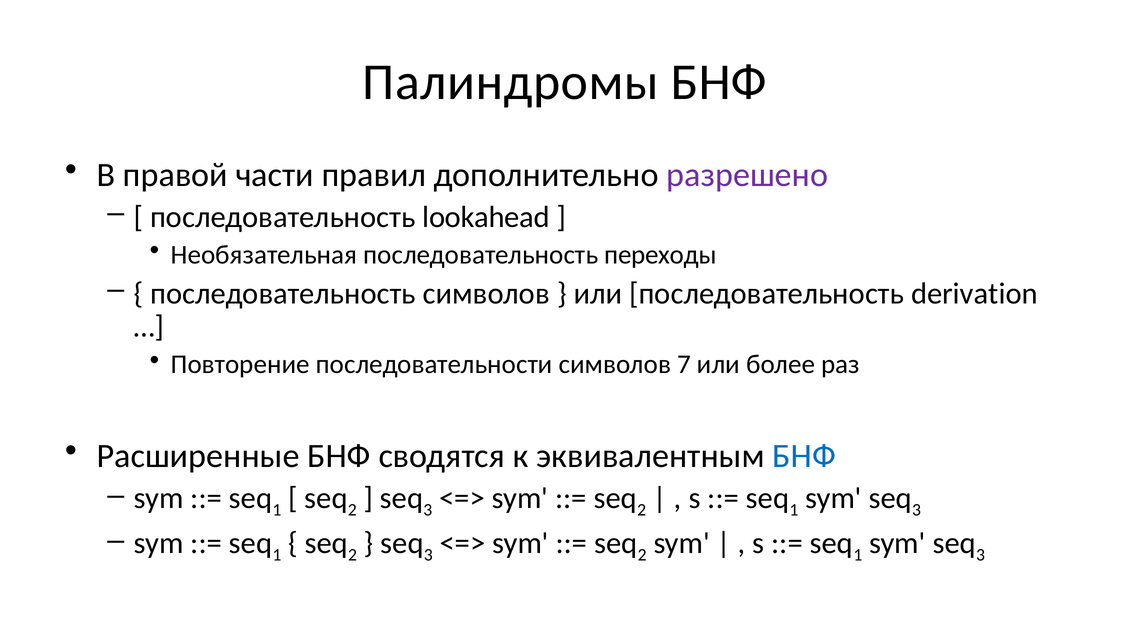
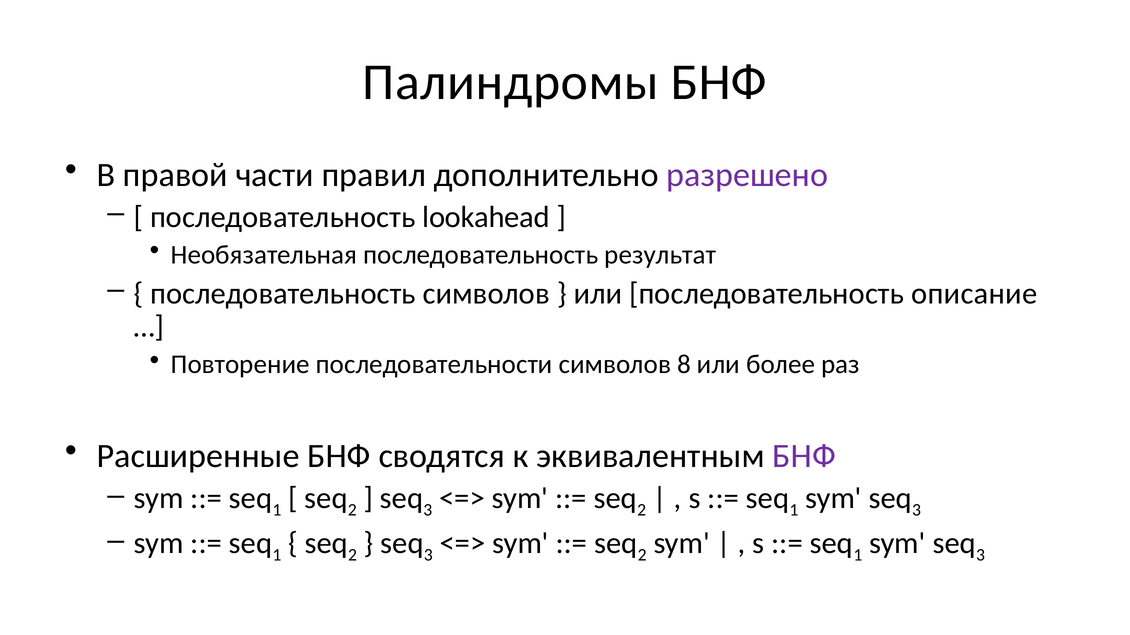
переходы: переходы -> результат (660, 255)
derivation: derivation -> описание (974, 294)
7: 7 -> 8 (684, 365)
БНФ colour: blue -> purple (804, 456)
